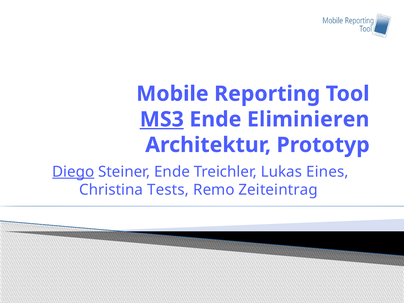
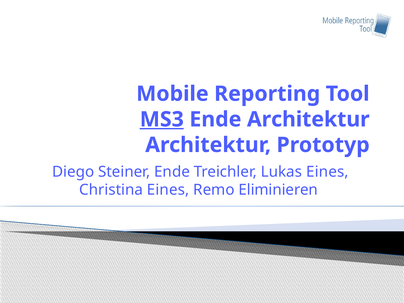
Ende Eliminieren: Eliminieren -> Architektur (308, 119)
Diego underline: present -> none (73, 172)
Christina Tests: Tests -> Eines (168, 190)
Zeiteintrag: Zeiteintrag -> Eliminieren (278, 190)
